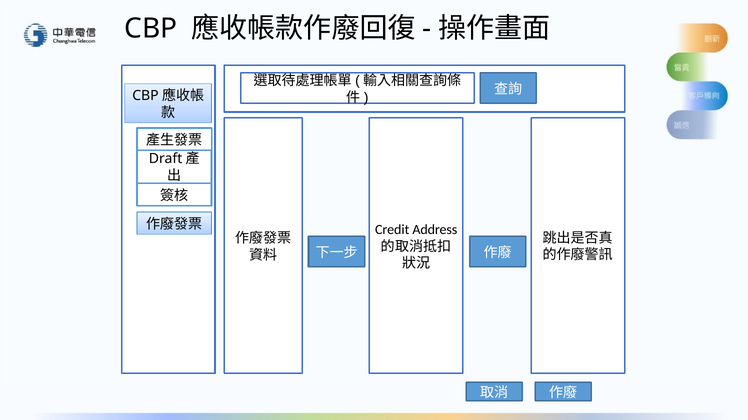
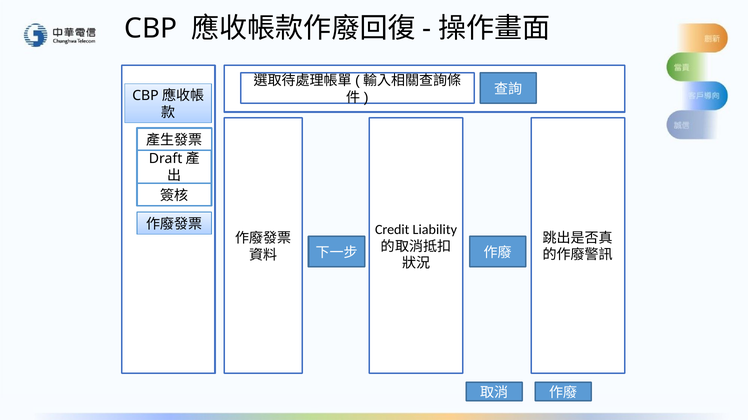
Address: Address -> Liability (435, 230)
